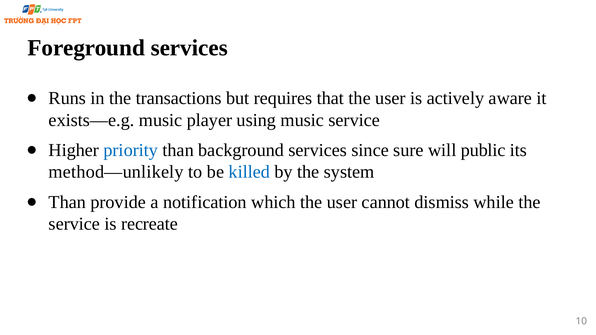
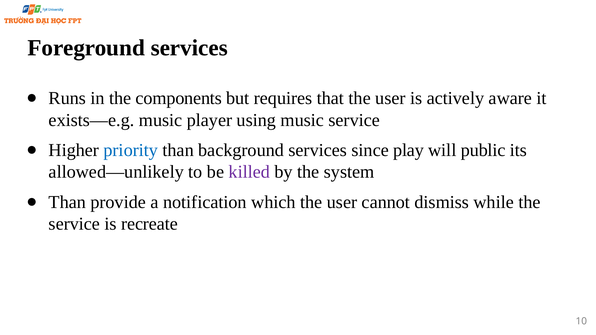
transactions: transactions -> components (179, 98)
sure: sure -> play (409, 150)
method—unlikely: method—unlikely -> allowed—unlikely (116, 172)
killed colour: blue -> purple (249, 172)
